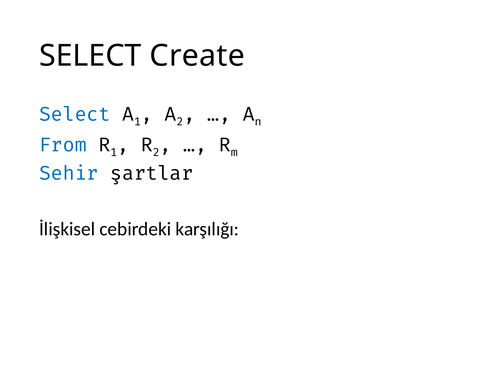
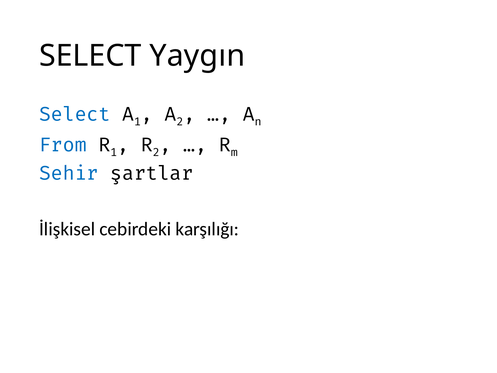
Create: Create -> Yaygın (197, 56)
